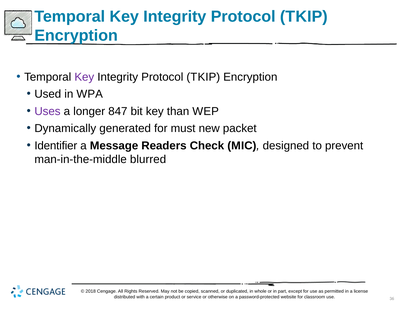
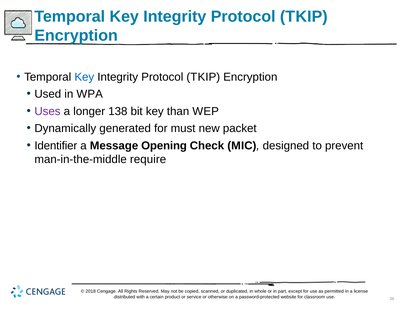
Key colour: purple -> blue (84, 77)
847: 847 -> 138 (118, 111)
Readers: Readers -> Opening (164, 146)
blurred: blurred -> require (148, 159)
